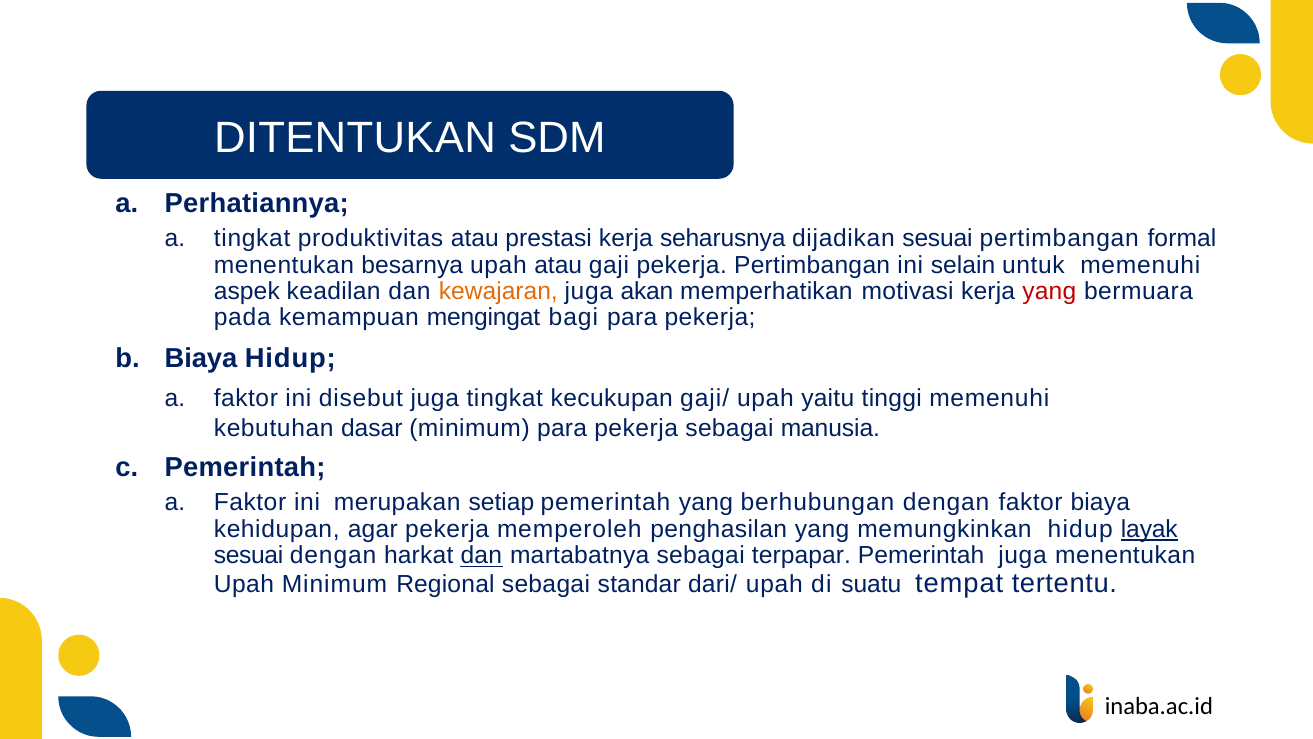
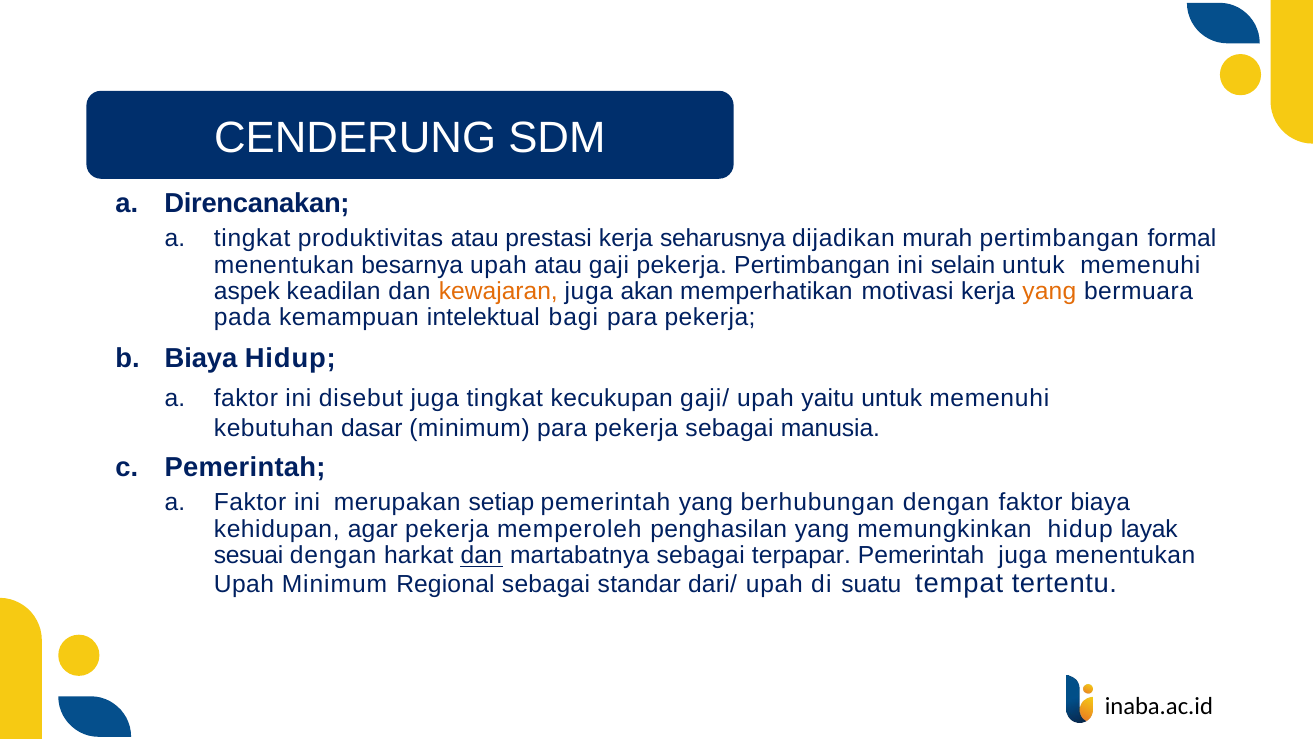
DITENTUKAN: DITENTUKAN -> CENDERUNG (355, 138)
Perhatiannya: Perhatiannya -> Direncanakan (257, 203)
dijadikan sesuai: sesuai -> murah (937, 238)
yang colour: red -> orange (1049, 291)
mengingat: mengingat -> intelektual (483, 317)
yaitu tinggi: tinggi -> untuk (892, 398)
layak underline: present -> none (1149, 529)
